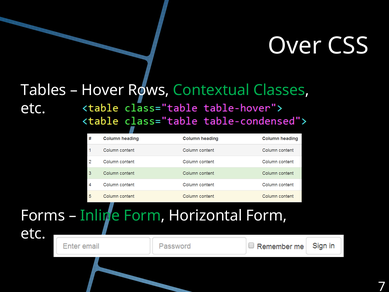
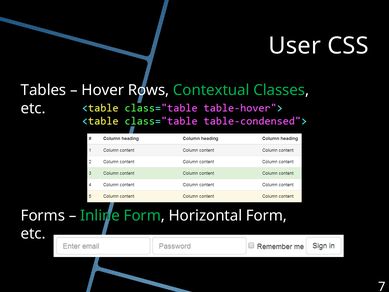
Over: Over -> User (295, 46)
